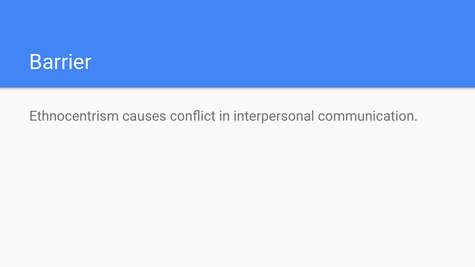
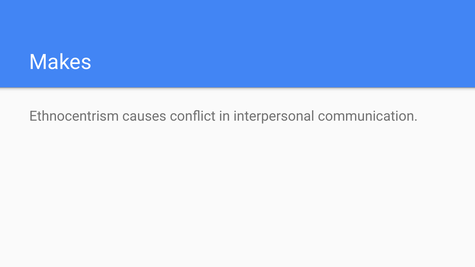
Barrier: Barrier -> Makes (60, 62)
